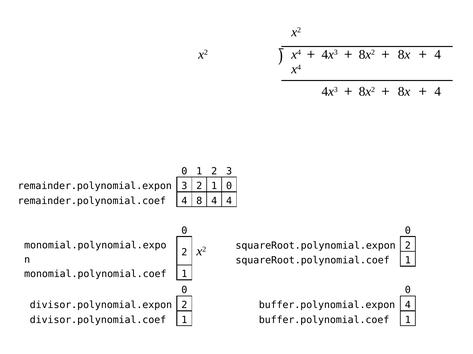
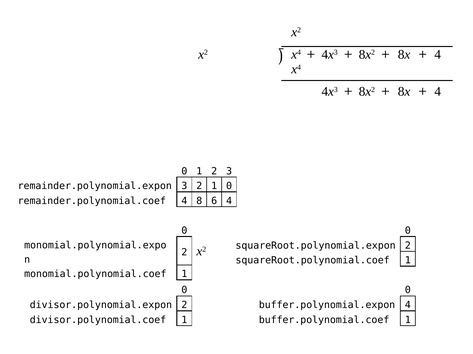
8 4: 4 -> 6 (214, 201)
